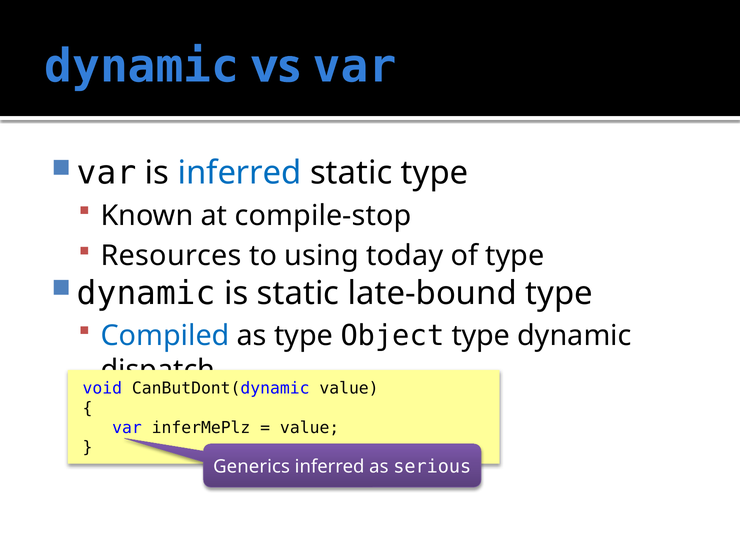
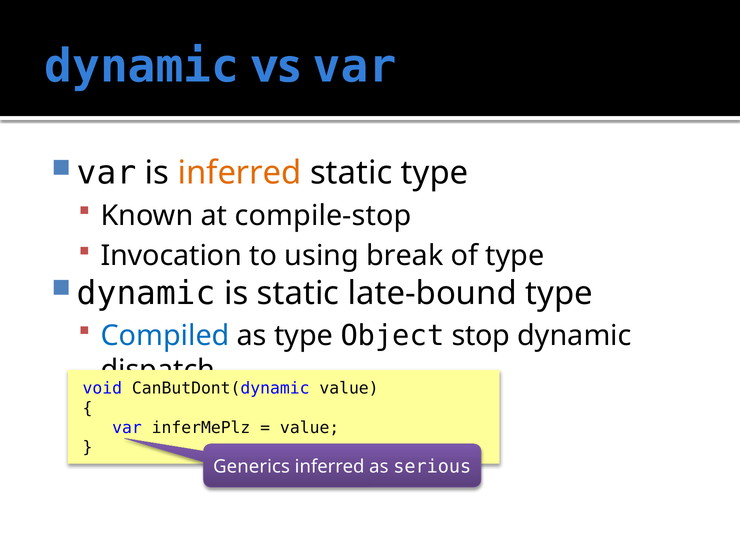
inferred colour: blue -> orange (240, 173)
Resources: Resources -> Invocation (171, 256)
today: today -> break (405, 256)
Object type: type -> stop (481, 336)
